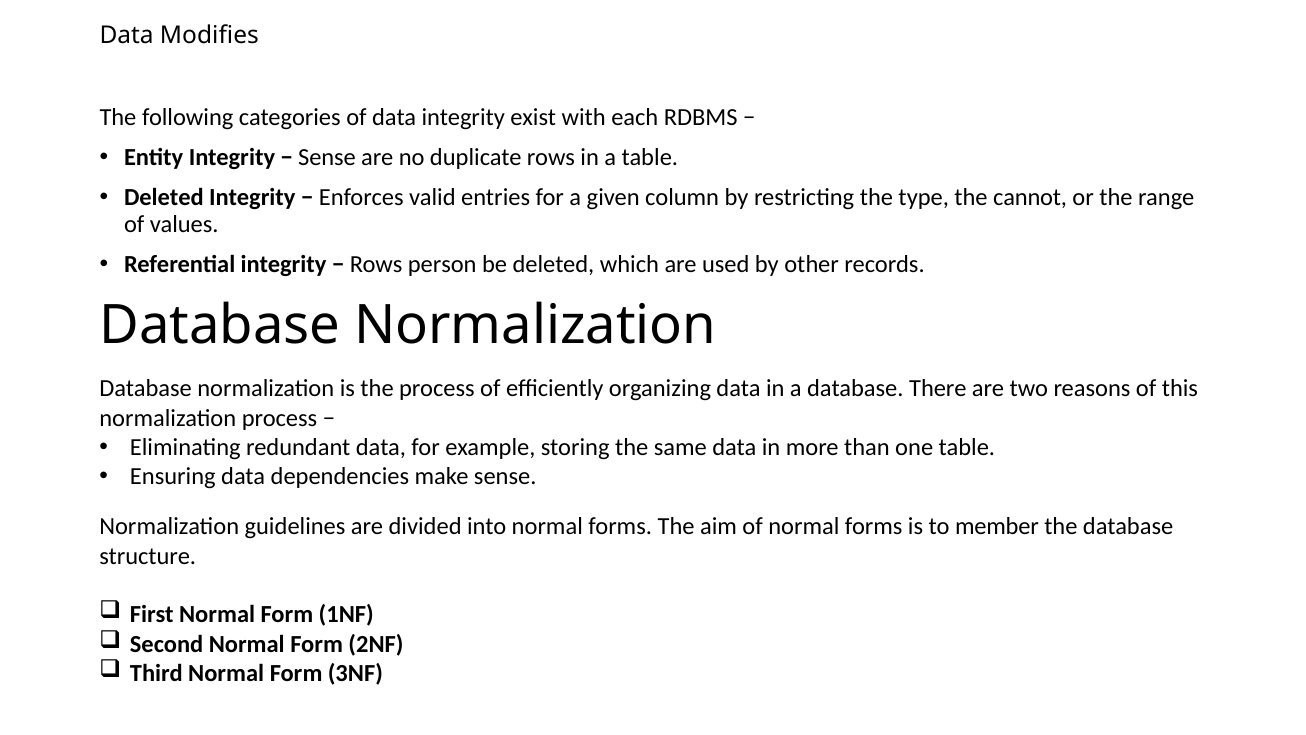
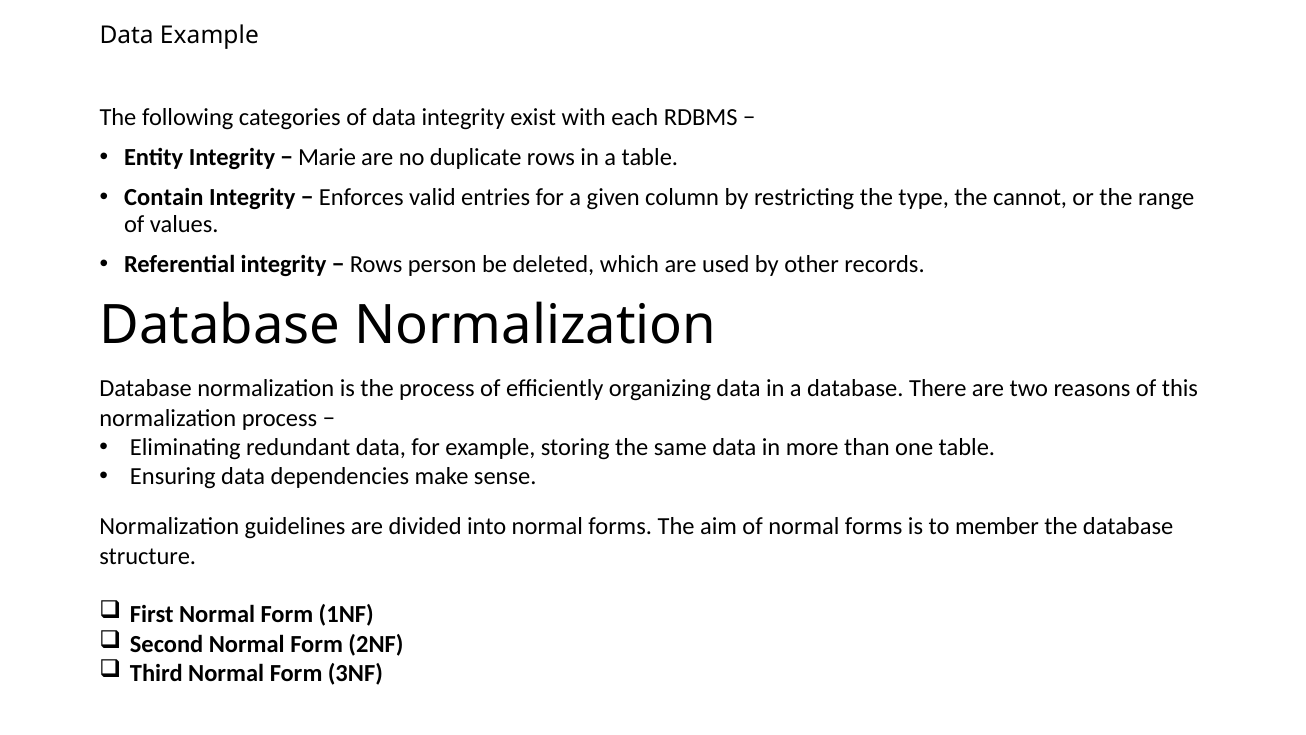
Data Modifies: Modifies -> Example (209, 36)
Sense: Sense -> Marie (327, 158)
Deleted: Deleted -> Contain (164, 198)
